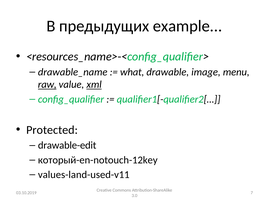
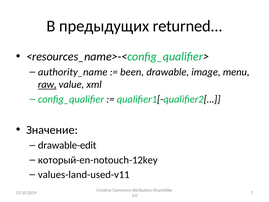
example: example -> returned (188, 26)
drawable_name: drawable_name -> authority_name (73, 72)
what: what -> been (132, 72)
xml underline: present -> none (94, 84)
Protected: Protected -> Значение (52, 130)
